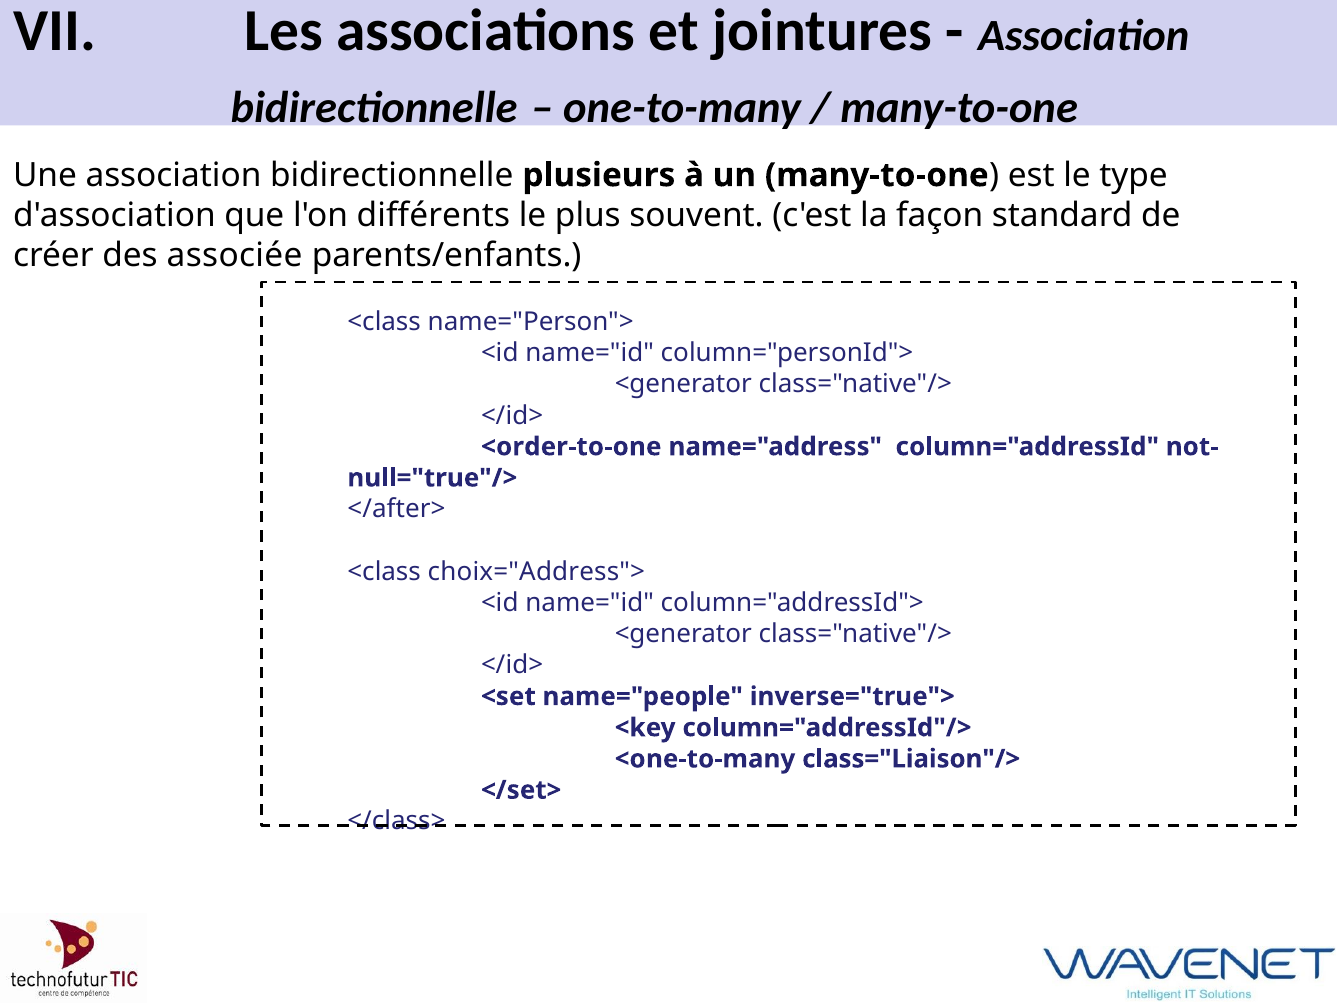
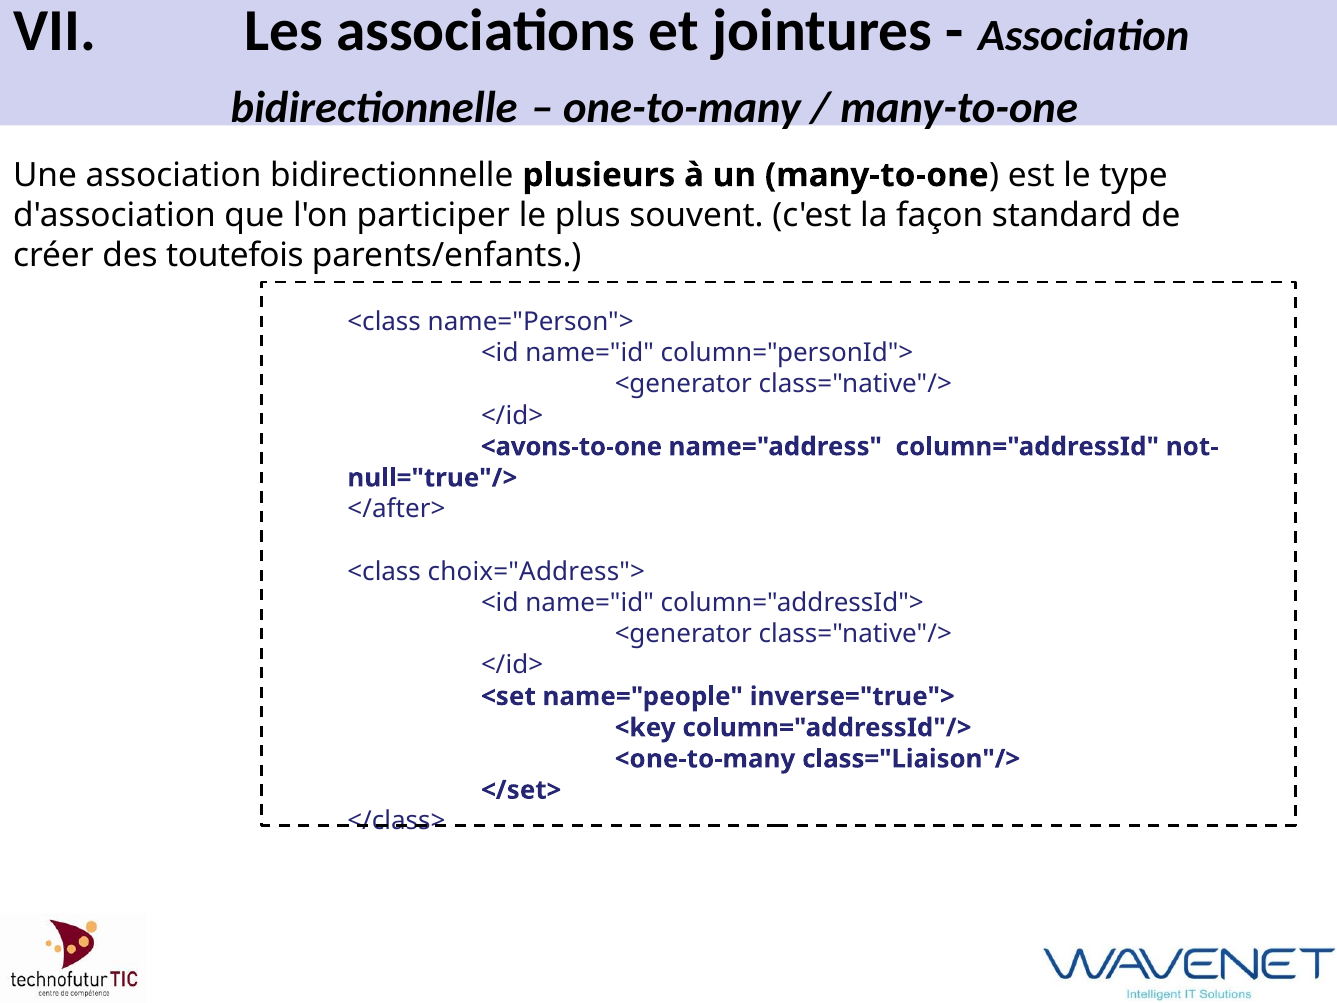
différents: différents -> participer (433, 215)
associée: associée -> toutefois (235, 255)
<order-to-one: <order-to-one -> <avons-to-one (571, 447)
